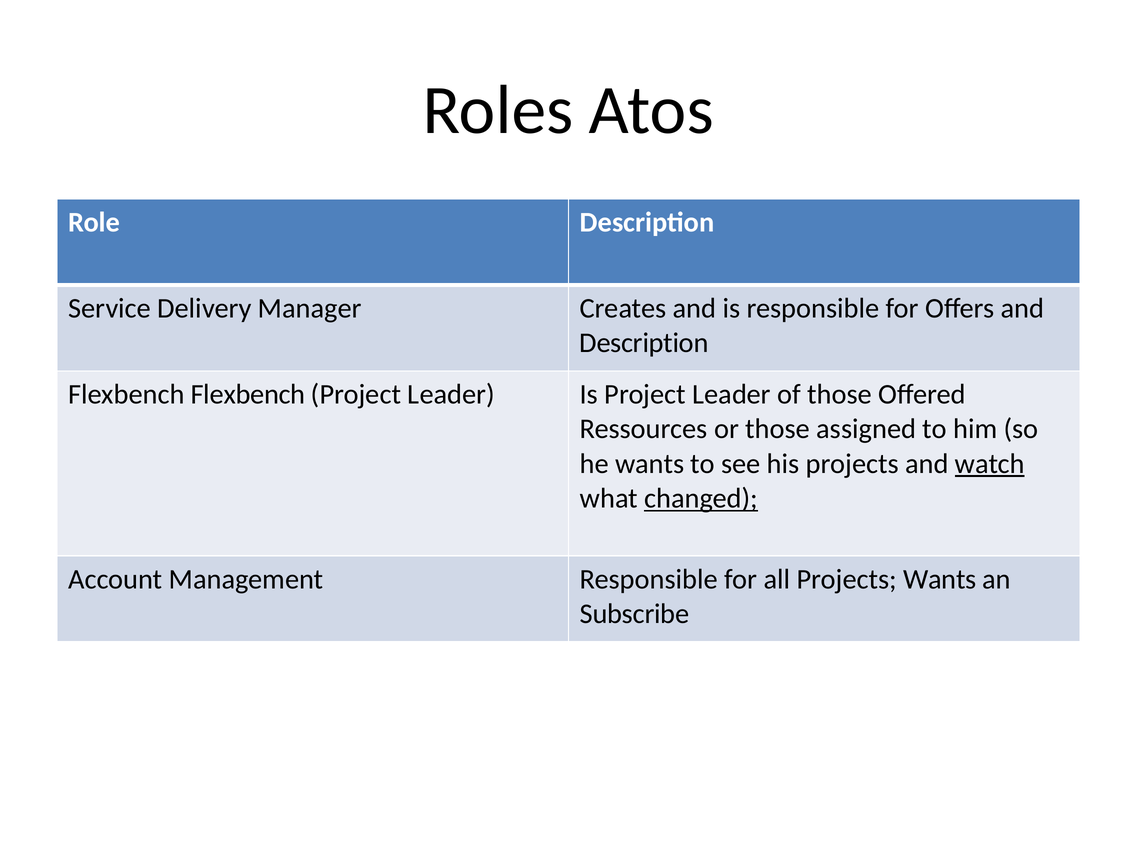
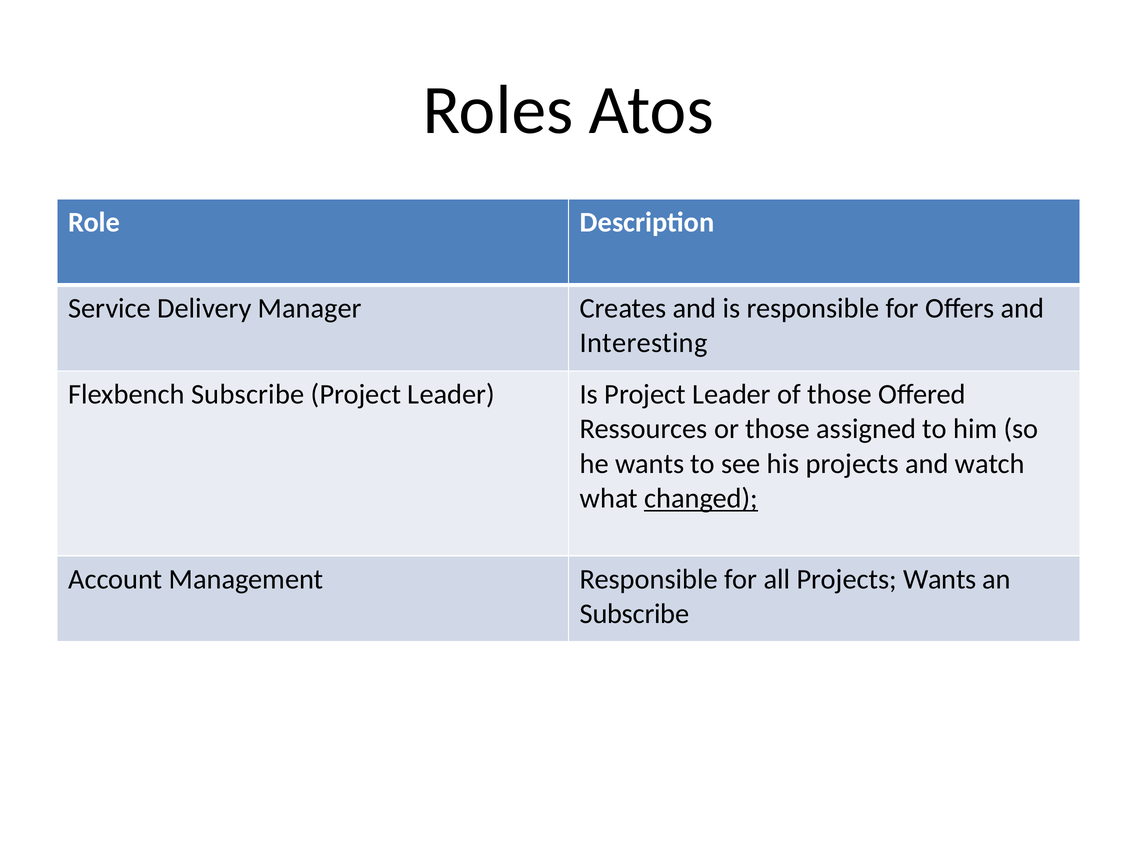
Description: Description -> Interesting (644, 343)
Flexbench Flexbench: Flexbench -> Subscribe (248, 394)
watch underline: present -> none (990, 464)
